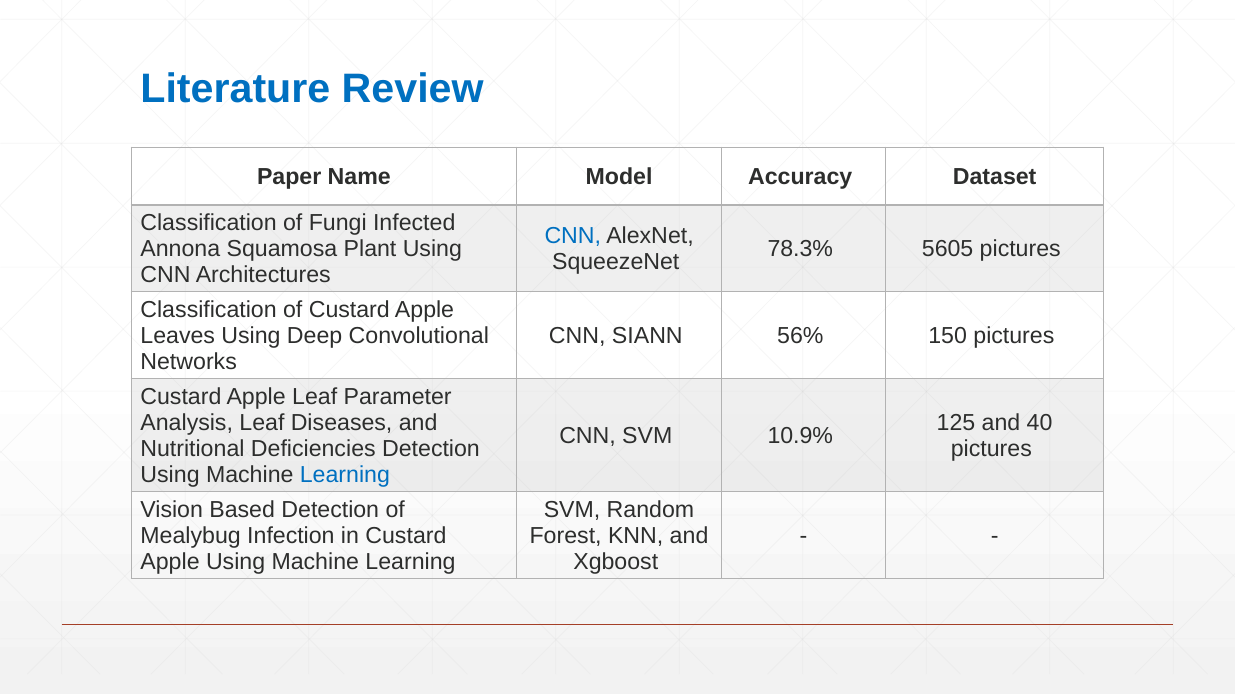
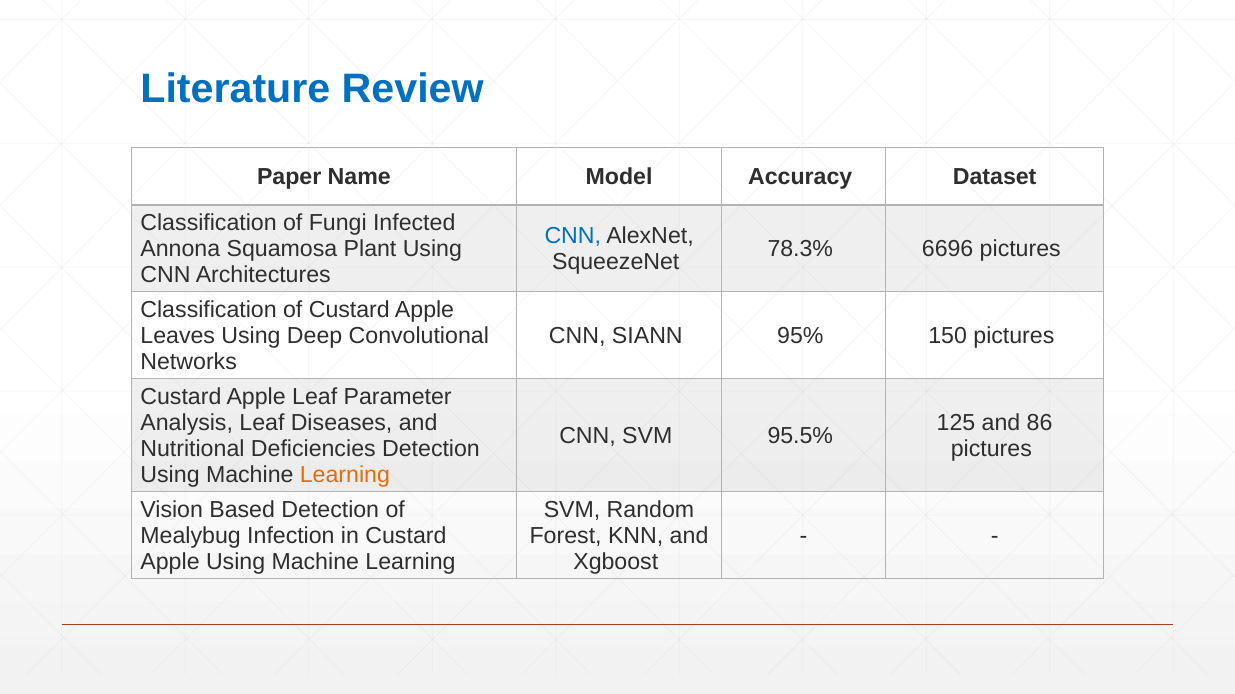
5605: 5605 -> 6696 (948, 249)
56%: 56% -> 95% (800, 336)
40: 40 -> 86 (1040, 423)
10.9%: 10.9% -> 95.5% (800, 436)
Learning colour: blue -> orange (345, 475)
